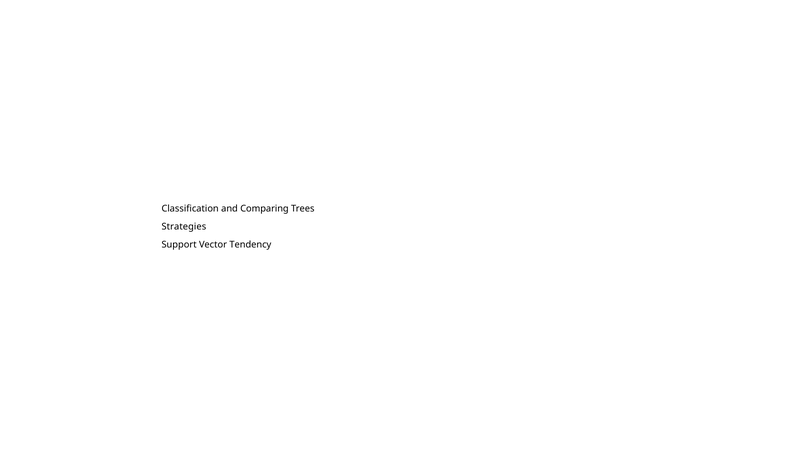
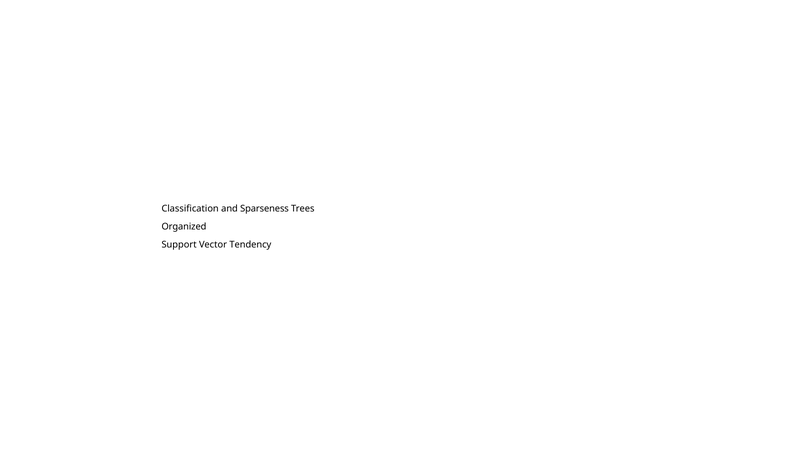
Comparing: Comparing -> Sparseness (265, 209)
Strategies: Strategies -> Organized (184, 227)
